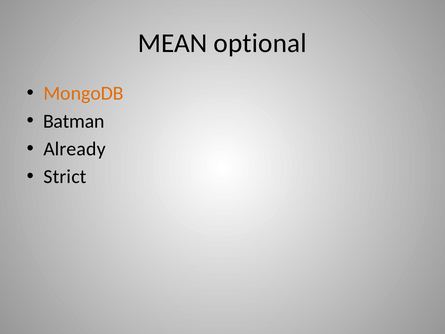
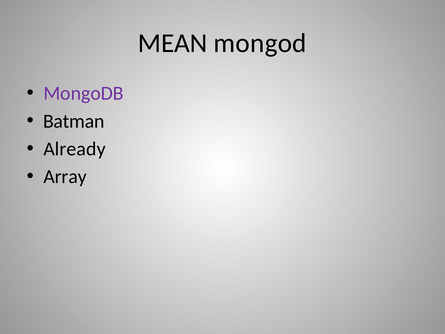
optional: optional -> mongod (260, 43)
MongoDB colour: orange -> purple (84, 93)
Strict: Strict -> Array (65, 176)
